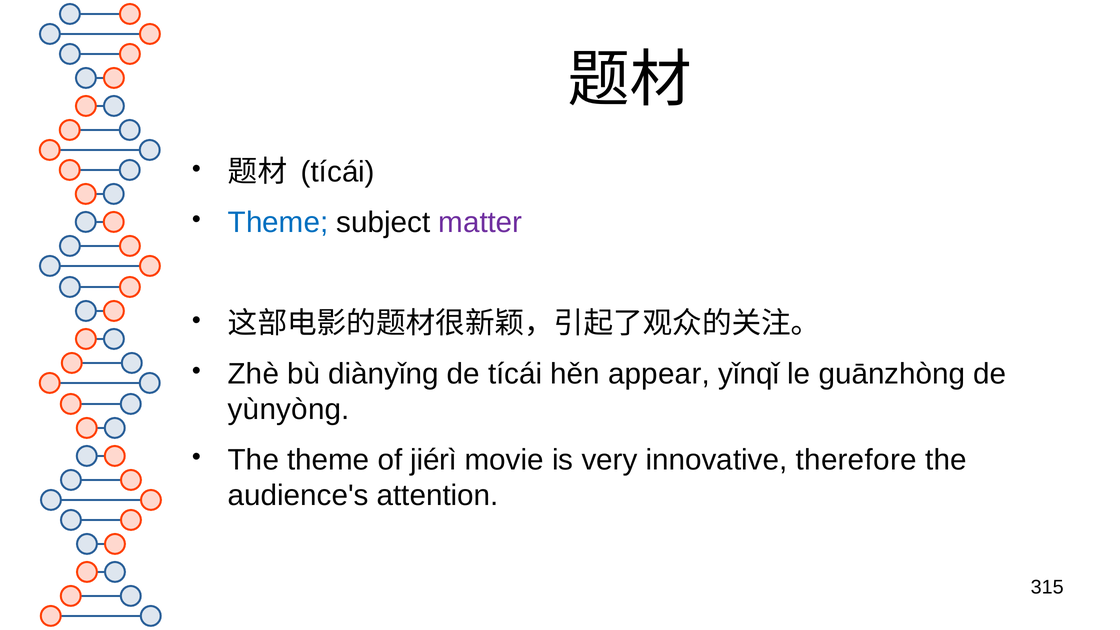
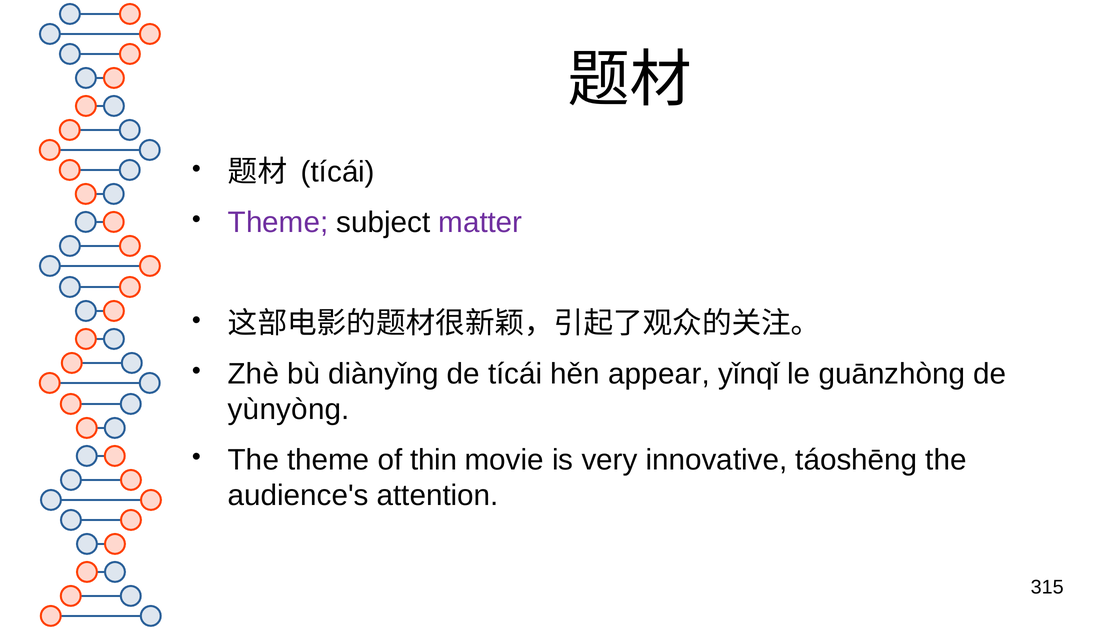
Theme colour: blue -> purple (278, 222)
jiérì: jiérì -> thin (434, 460)
therefore: therefore -> táoshēng (856, 460)
